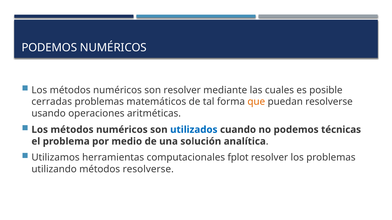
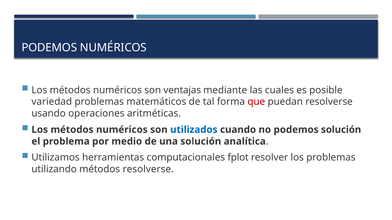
son resolver: resolver -> ventajas (182, 90)
cerradas: cerradas -> variedad (52, 102)
que colour: orange -> red (256, 102)
podemos técnicas: técnicas -> solución (341, 130)
